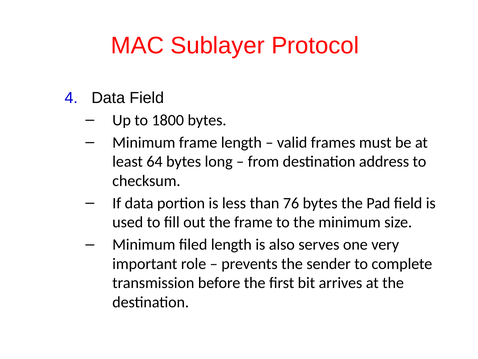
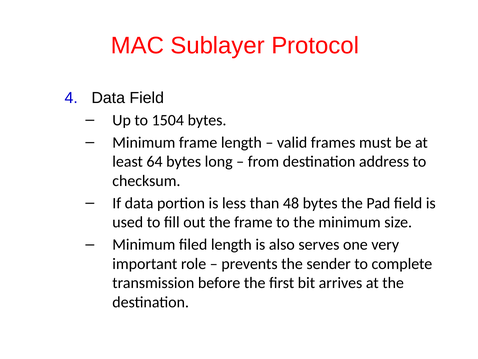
1800: 1800 -> 1504 (168, 120)
76: 76 -> 48 (291, 203)
